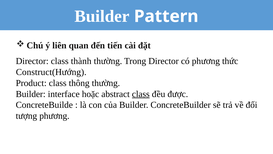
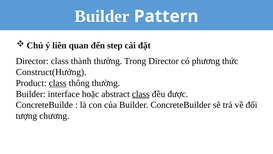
tiến: tiến -> step (115, 45)
class underline: none -> present (58, 83)
tượng phương: phương -> chương (54, 116)
